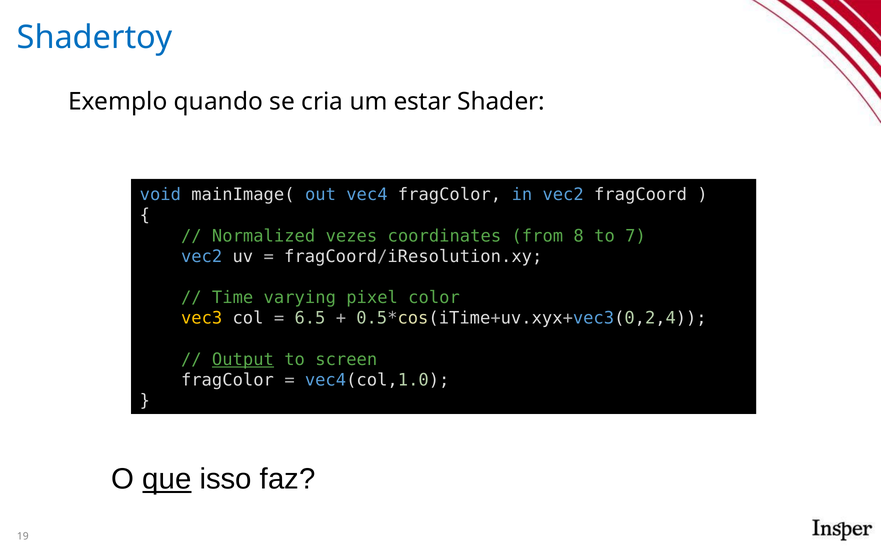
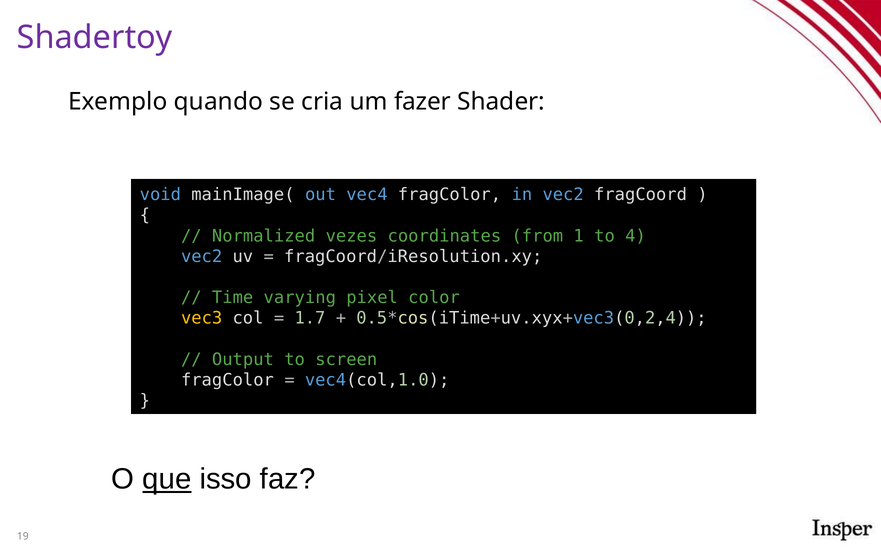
Shadertoy colour: blue -> purple (95, 37)
estar: estar -> fazer (422, 102)
8: 8 -> 1 (579, 236)
7: 7 -> 4 (635, 236)
6.5: 6.5 -> 1.7 (310, 318)
Output underline: present -> none (243, 359)
